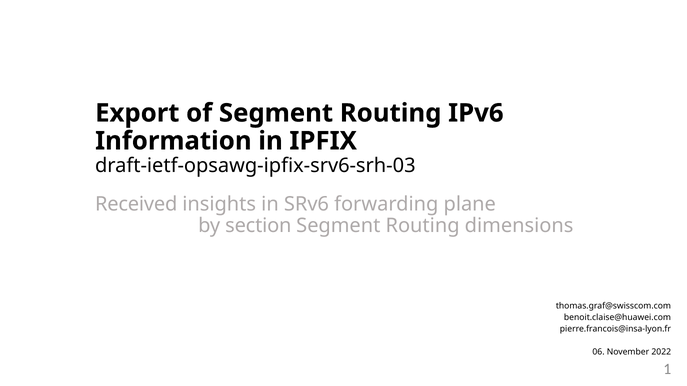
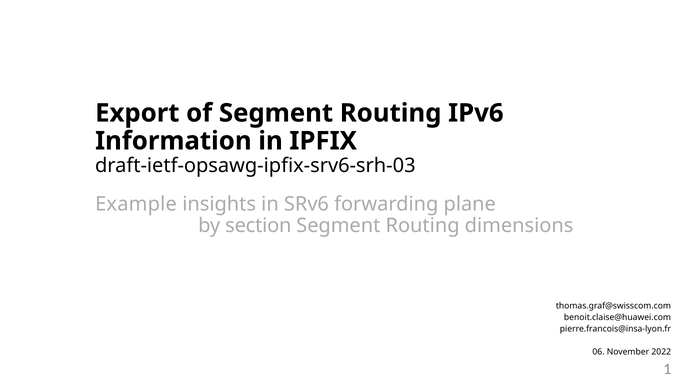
Received: Received -> Example (136, 204)
